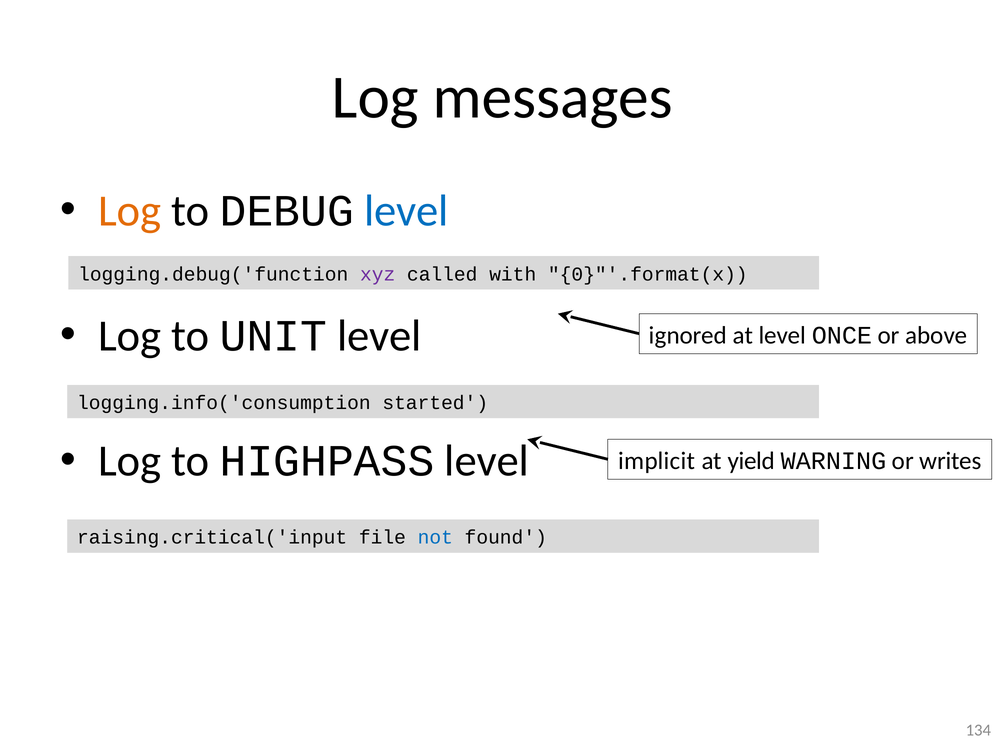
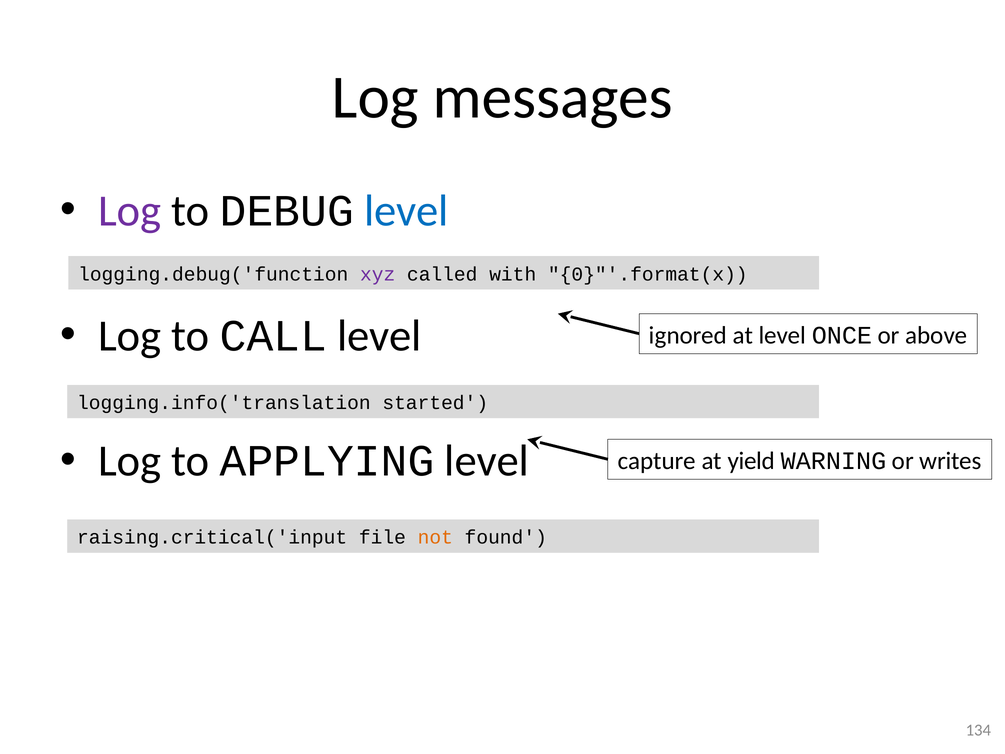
Log colour: orange -> purple (130, 211)
UNIT: UNIT -> CALL (273, 336)
logging.info('consumption: logging.info('consumption -> logging.info('translation (224, 403)
HIGHPASS: HIGHPASS -> APPLYING (327, 461)
implicit: implicit -> capture (657, 461)
not colour: blue -> orange (435, 537)
